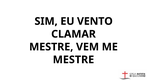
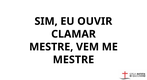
VENTO: VENTO -> OUVIR (95, 21)
